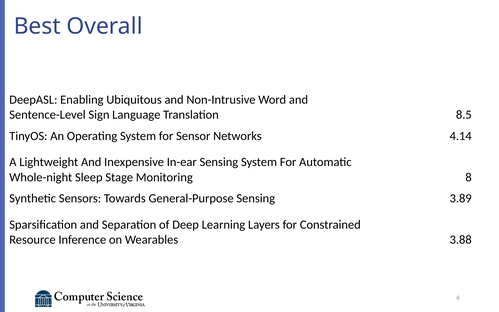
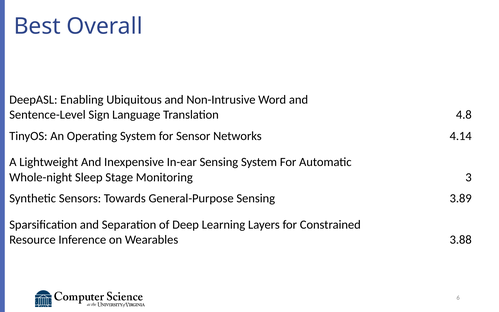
8.5: 8.5 -> 4.8 (464, 115)
8: 8 -> 3 (469, 177)
